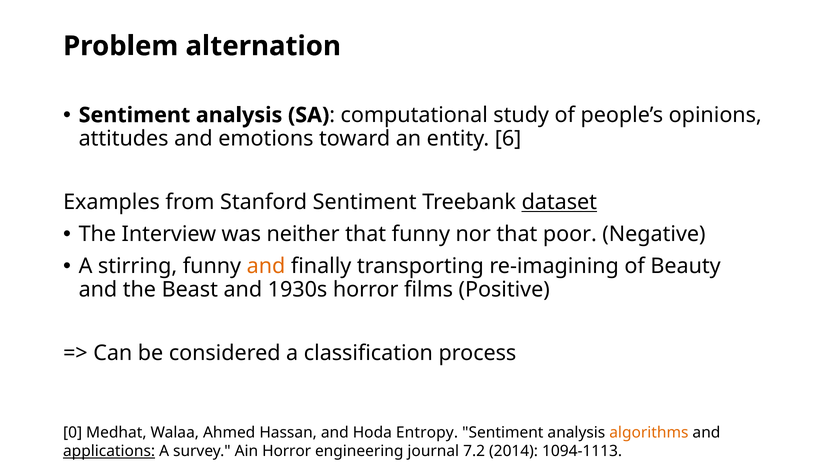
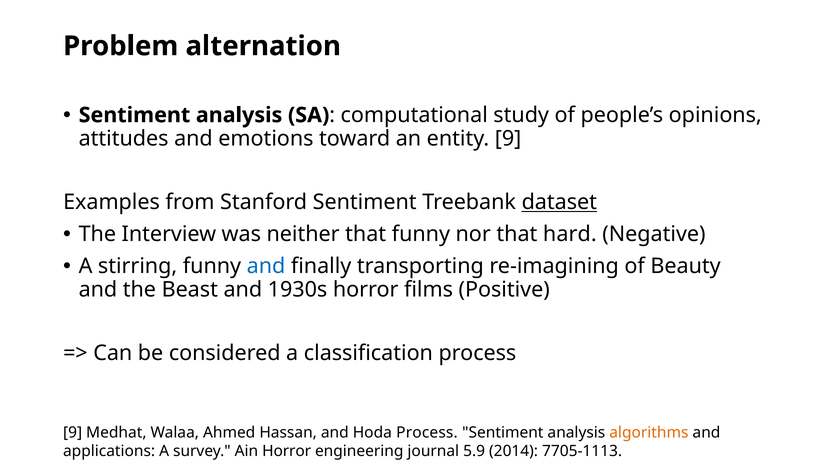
entity 6: 6 -> 9 (508, 138)
poor: poor -> hard (570, 234)
and colour: orange -> blue (266, 266)
0: 0 -> 9 (73, 432)
Hoda Entropy: Entropy -> Process (427, 432)
applications underline: present -> none (109, 451)
7.2: 7.2 -> 5.9 (474, 451)
1094-1113: 1094-1113 -> 7705-1113 (582, 451)
